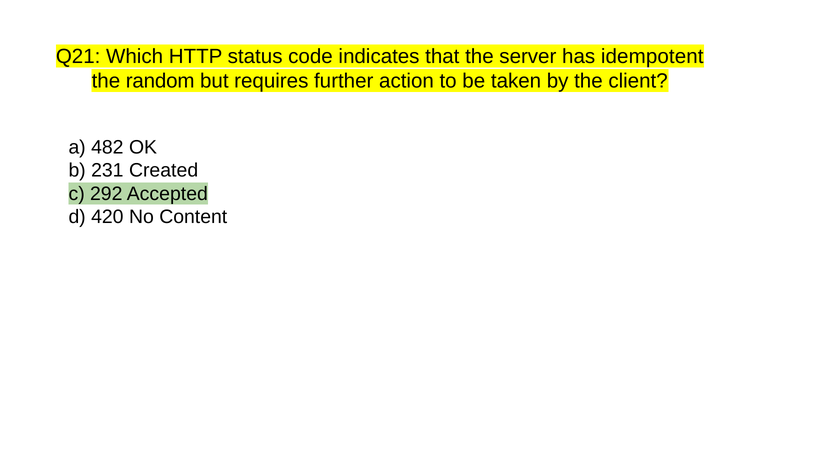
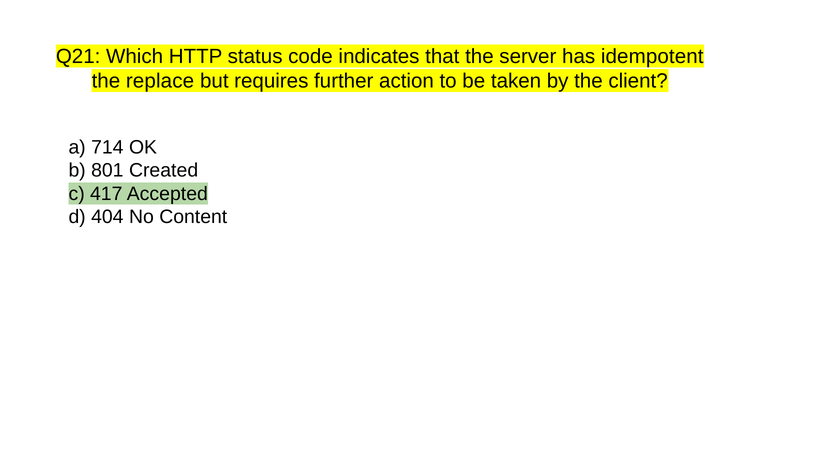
random: random -> replace (160, 81)
482: 482 -> 714 (107, 147)
231: 231 -> 801 (107, 171)
292: 292 -> 417 (106, 194)
420: 420 -> 404 (107, 217)
